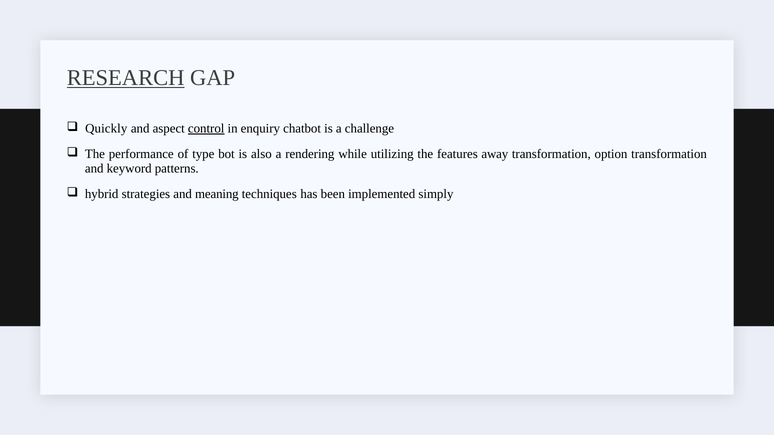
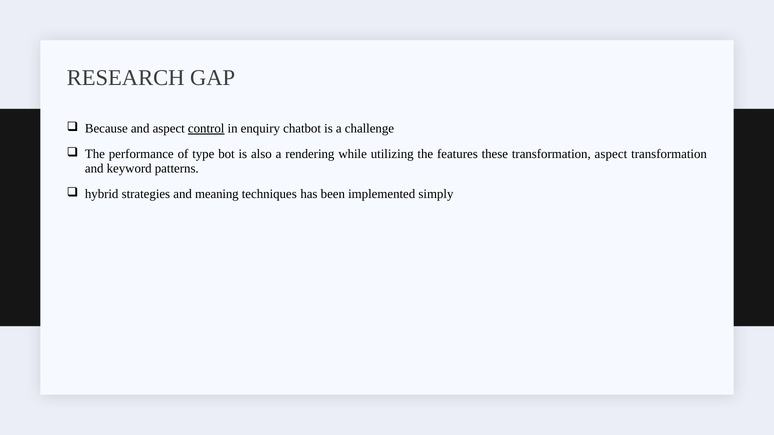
RESEARCH underline: present -> none (126, 78)
Quickly: Quickly -> Because (106, 128)
away: away -> these (495, 154)
transformation option: option -> aspect (611, 154)
